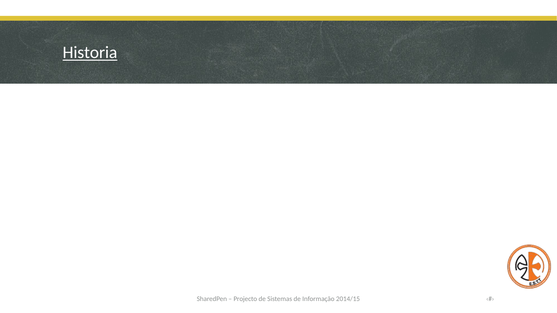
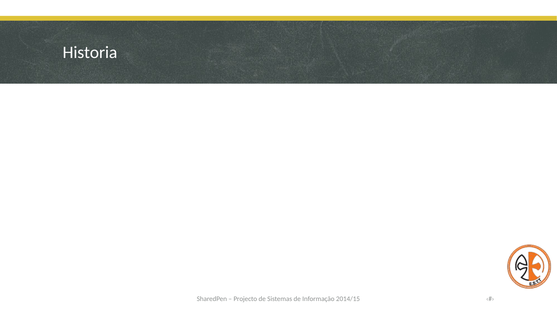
Historia underline: present -> none (90, 53)
